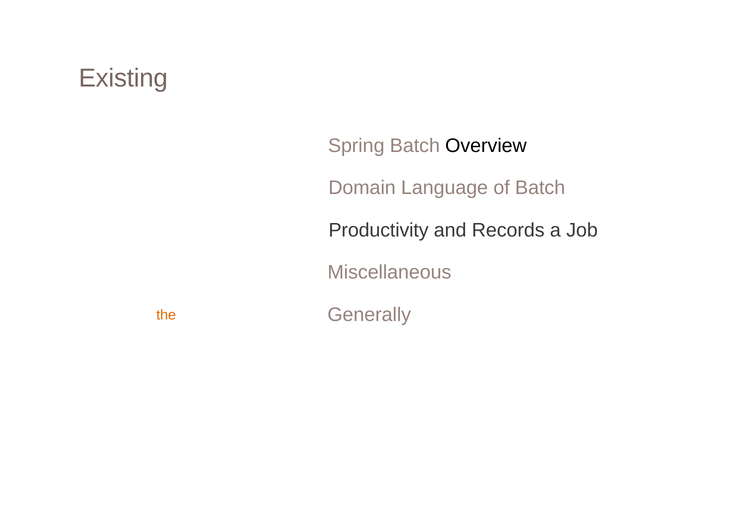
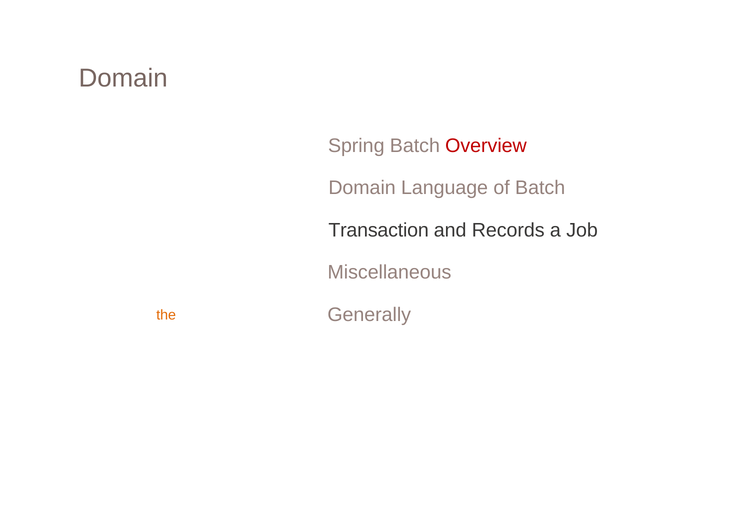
Existing: Existing -> Domain (123, 78)
Overview colour: black -> red (486, 146)
Productivity: Productivity -> Transaction (379, 230)
